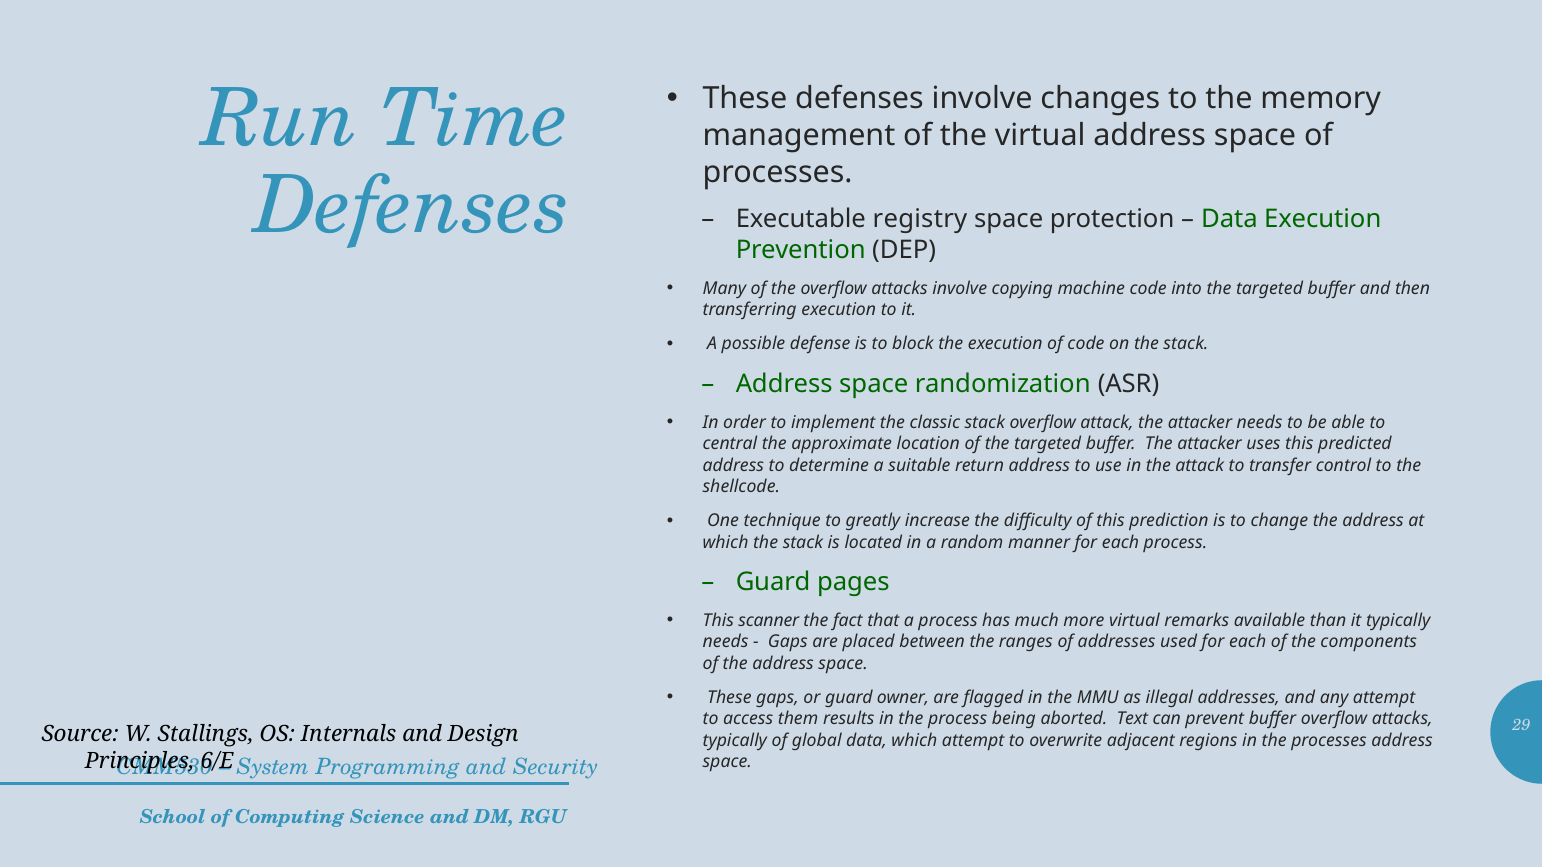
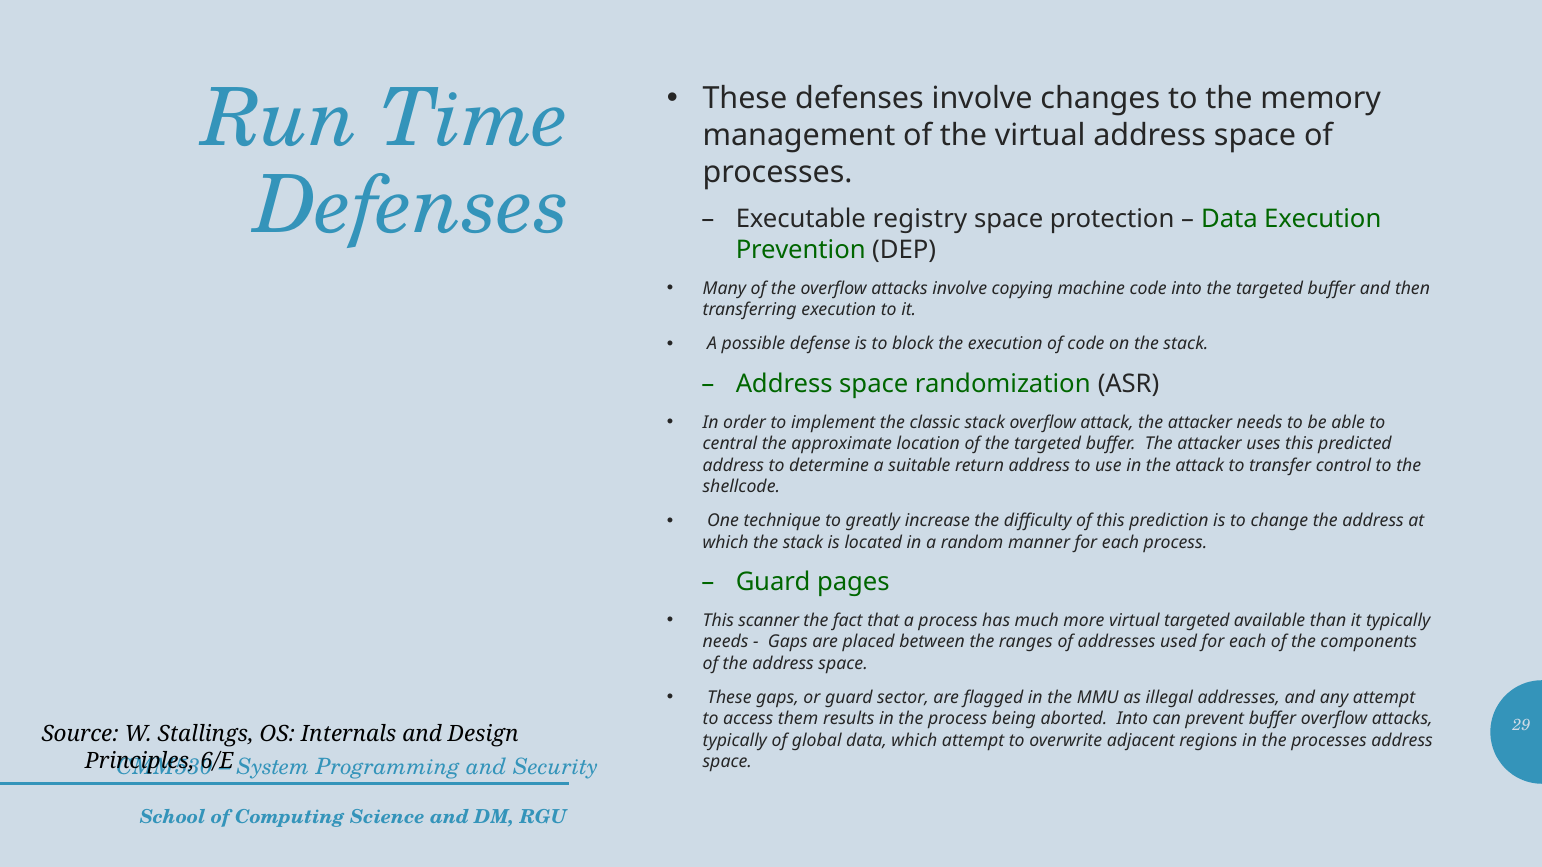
virtual remarks: remarks -> targeted (1197, 621)
owner: owner -> sector (903, 698)
aborted Text: Text -> Into (1132, 719)
